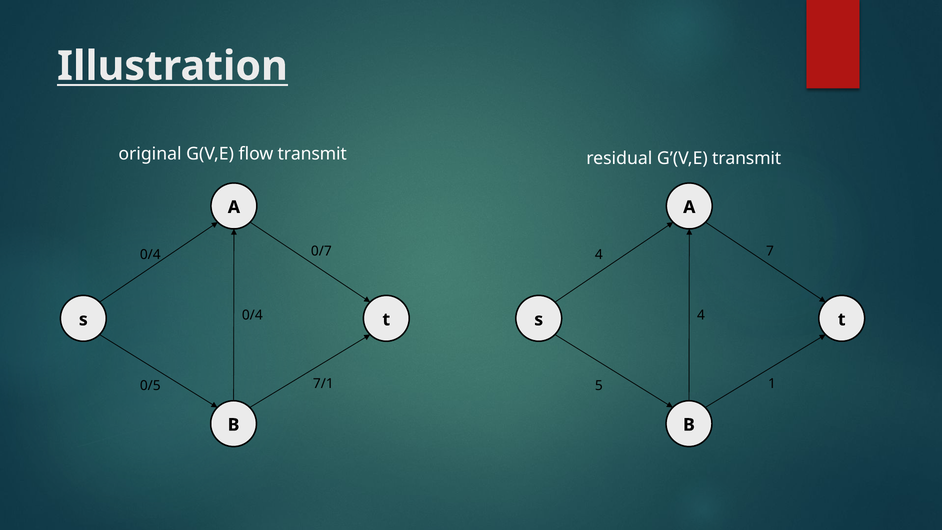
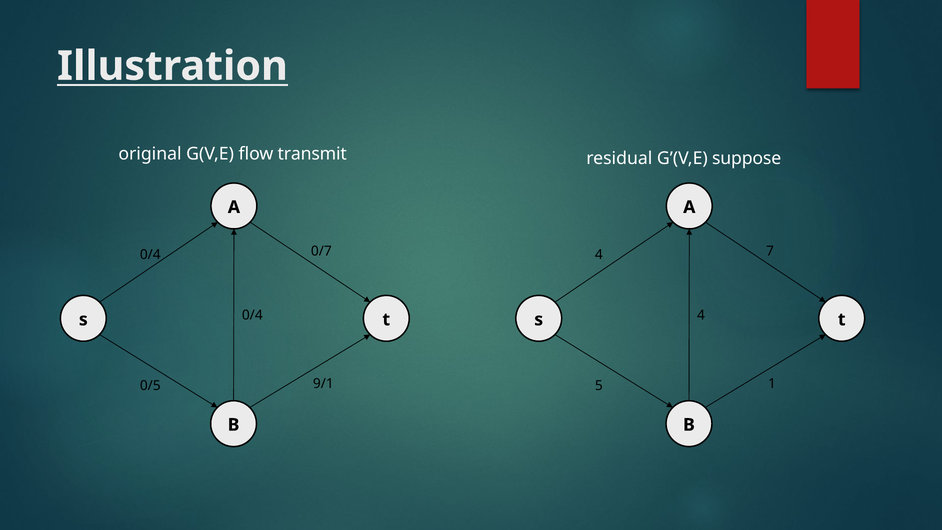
G’(V,E transmit: transmit -> suppose (747, 158)
7/1: 7/1 -> 9/1 (323, 384)
